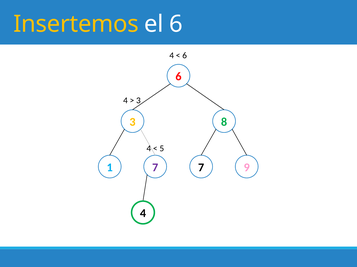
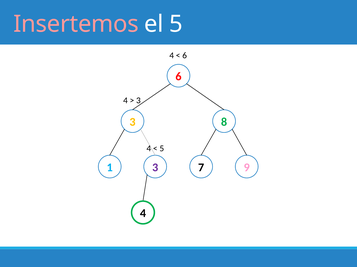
Insertemos colour: yellow -> pink (76, 24)
el 6: 6 -> 5 (176, 24)
1 7: 7 -> 3 (155, 168)
